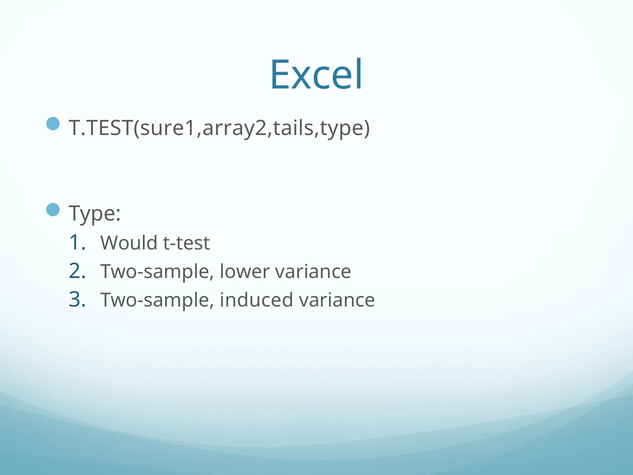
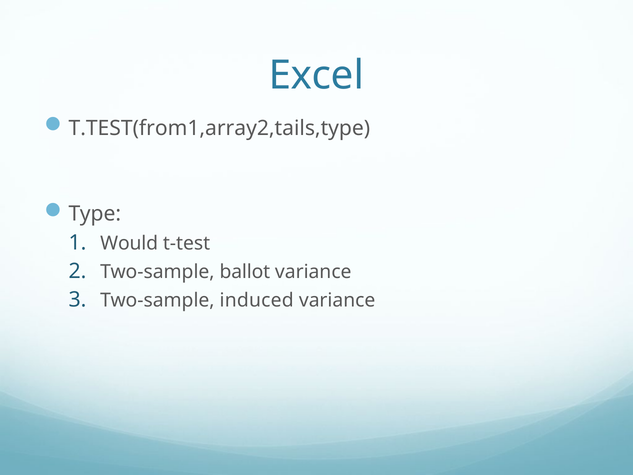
T.TEST(sure1,array2,tails,type: T.TEST(sure1,array2,tails,type -> T.TEST(from1,array2,tails,type (219, 128)
lower: lower -> ballot (245, 272)
